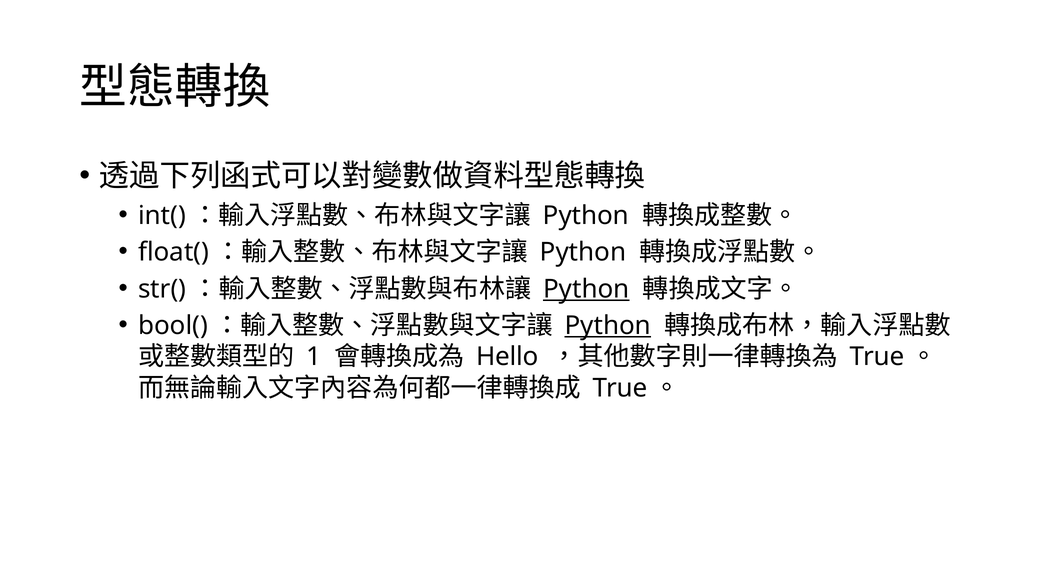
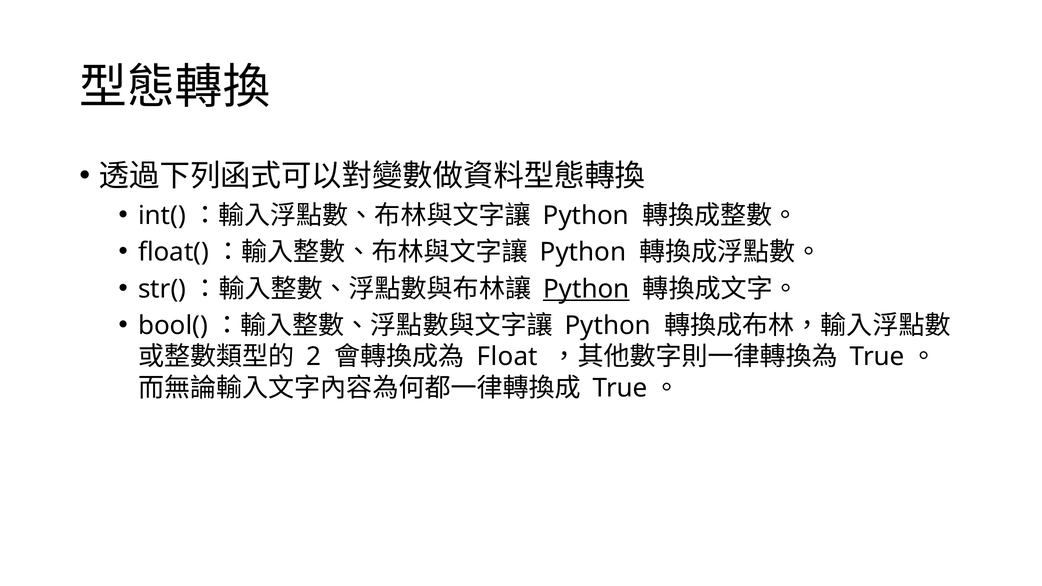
Python underline: present -> none (608, 326)
1: 1 -> 2 (314, 357)
Hello: Hello -> Float (507, 357)
